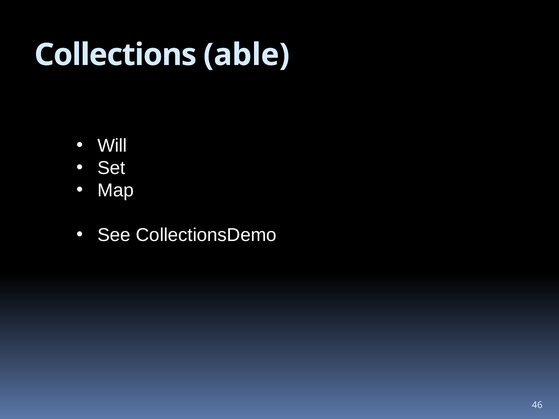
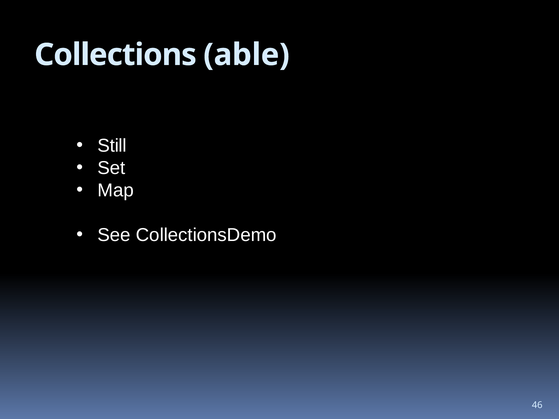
Will: Will -> Still (112, 146)
